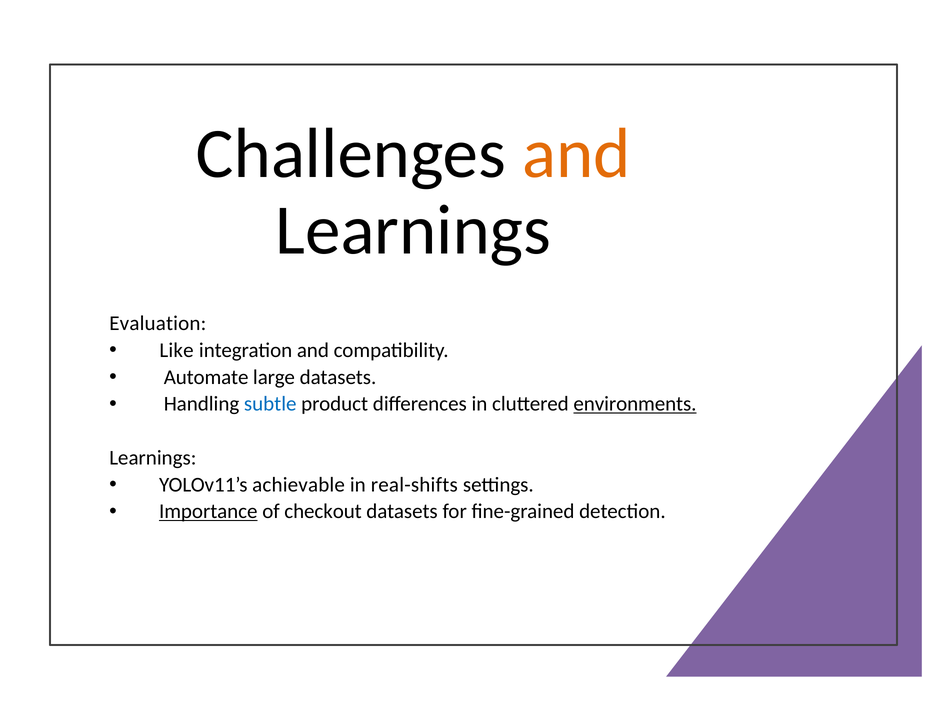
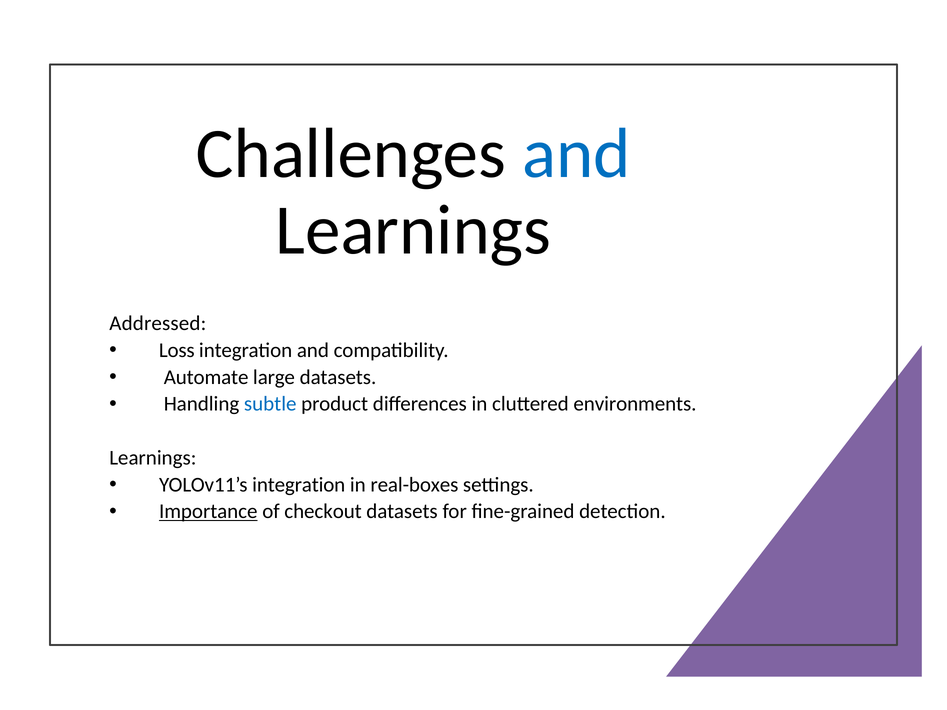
and colour: orange -> blue (576, 154)
Evaluation: Evaluation -> Addressed (158, 324)
Like: Like -> Loss (177, 350)
environments underline: present -> none (635, 404)
YOLOv11’s achievable: achievable -> integration (299, 485)
real-shifts: real-shifts -> real-boxes (414, 485)
